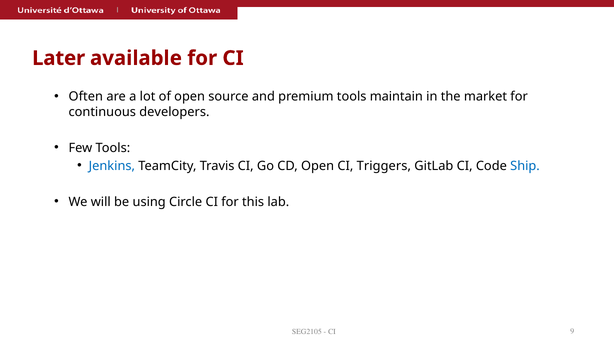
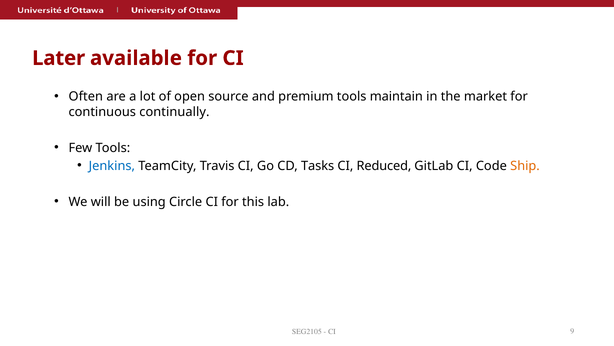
developers: developers -> continually (174, 112)
CD Open: Open -> Tasks (318, 166)
Triggers: Triggers -> Reduced (384, 166)
Ship colour: blue -> orange (525, 166)
